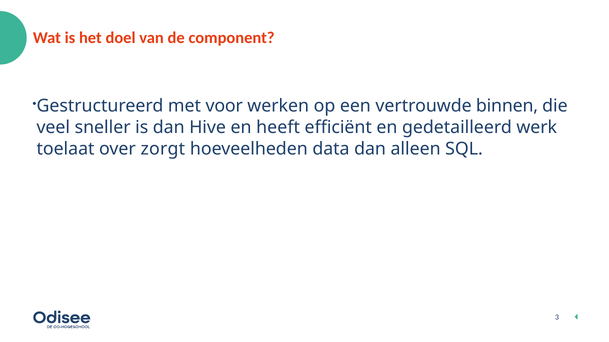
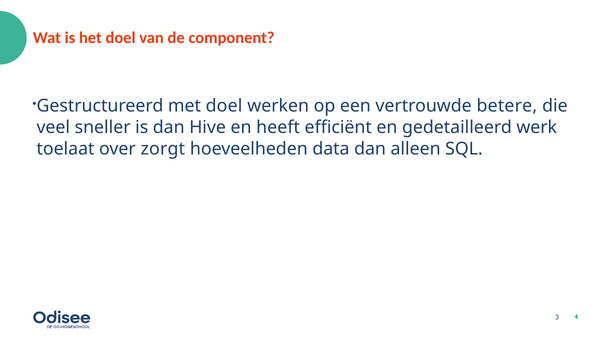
met voor: voor -> doel (224, 106)
binnen: binnen -> betere (507, 106)
